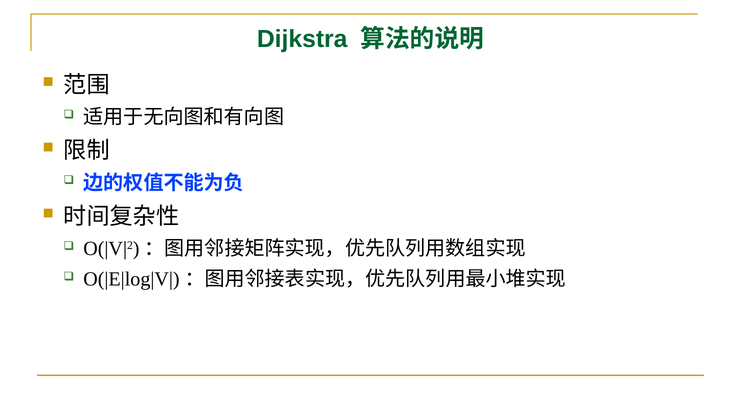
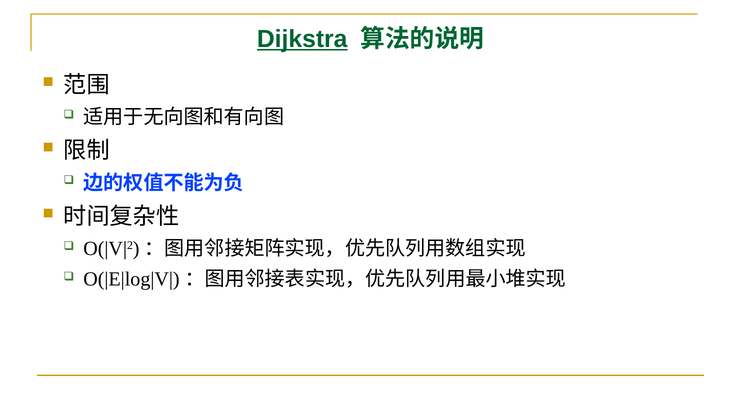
Dijkstra underline: none -> present (302, 39)
